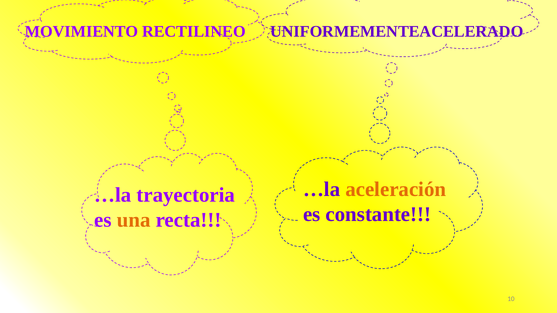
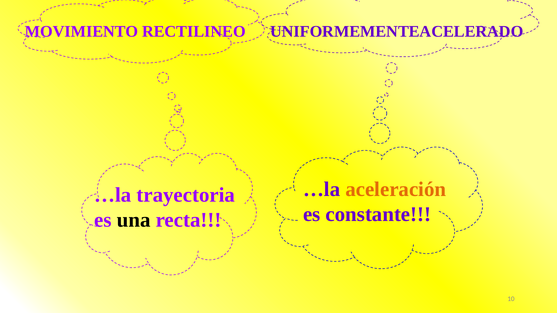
una colour: orange -> black (134, 220)
